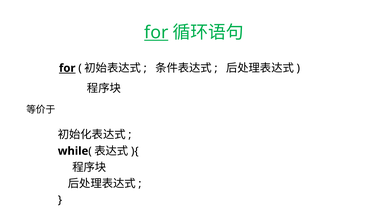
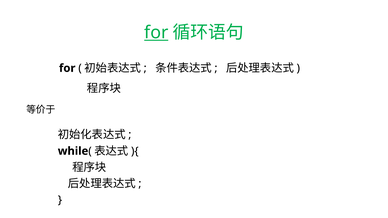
for underline: present -> none (67, 68)
